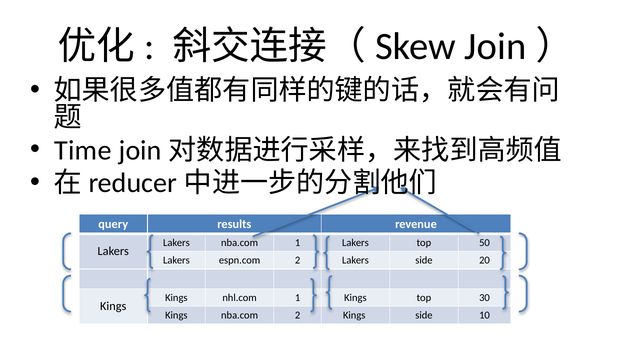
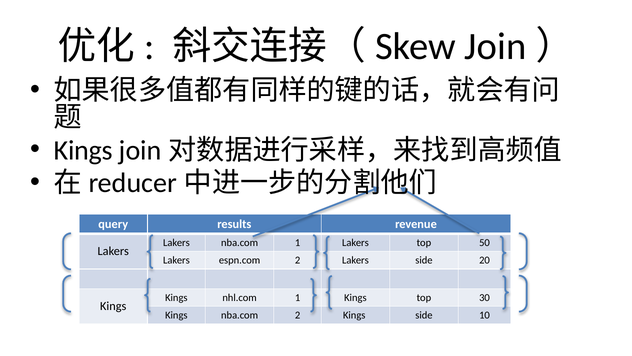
Time: Time -> Kings (83, 150)
